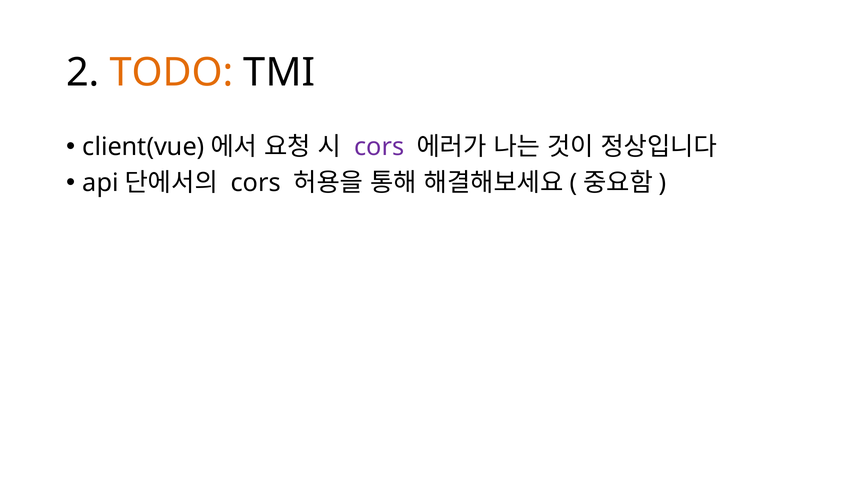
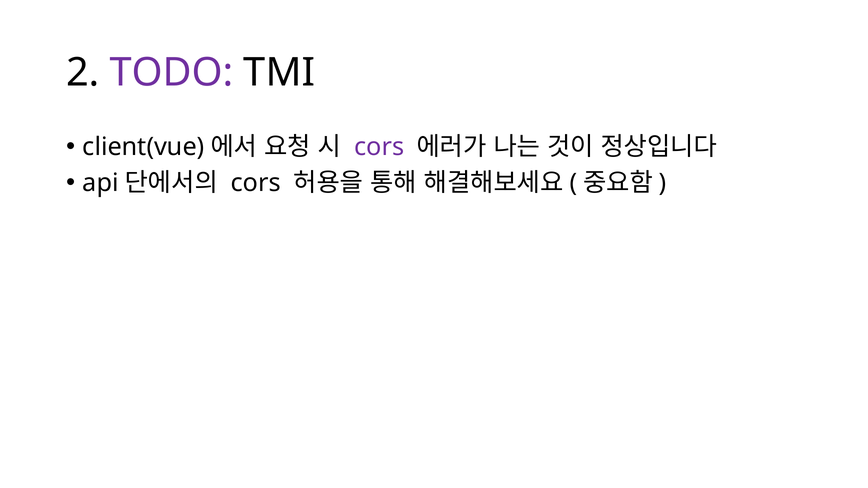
TODO colour: orange -> purple (172, 73)
